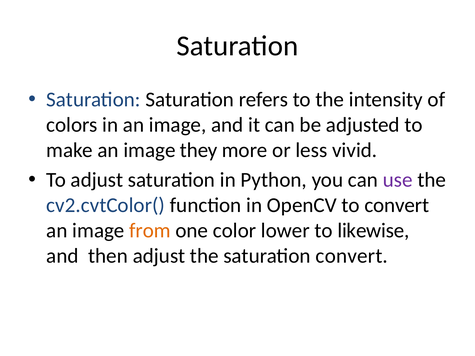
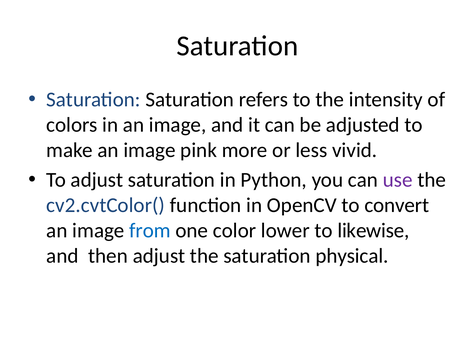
they: they -> pink (199, 150)
from colour: orange -> blue (150, 231)
saturation convert: convert -> physical (352, 256)
